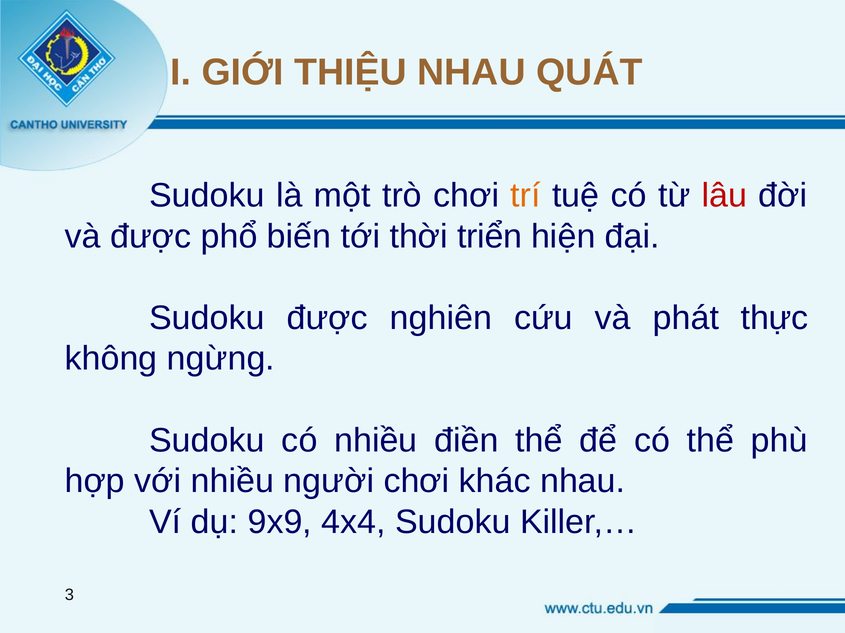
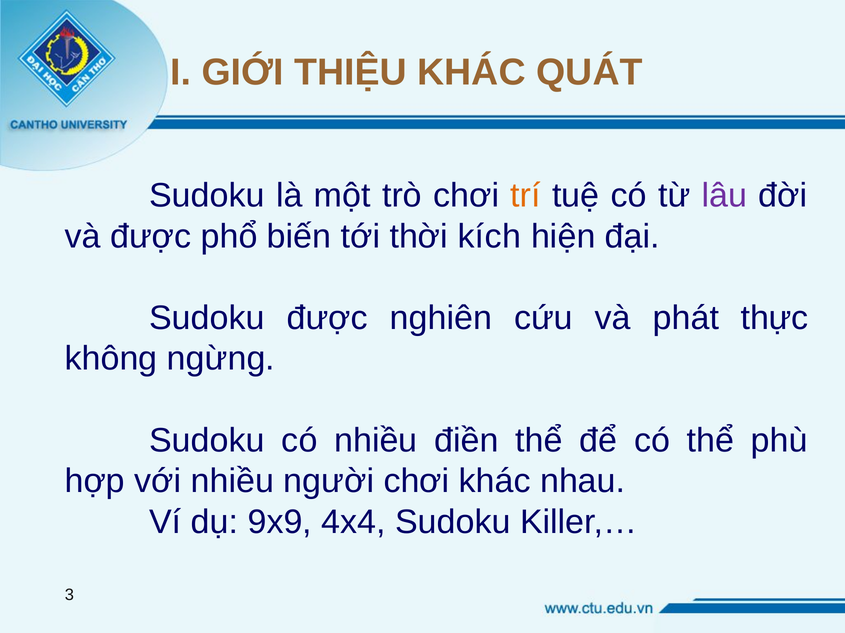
THIỆU NHAU: NHAU -> KHÁC (471, 72)
lâu colour: red -> purple (724, 196)
triển: triển -> kích (489, 237)
